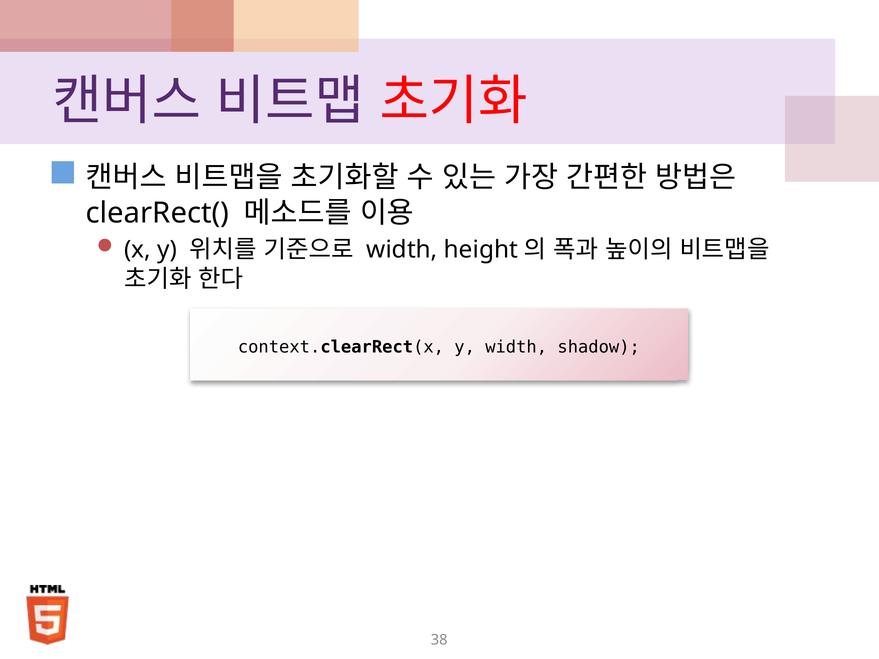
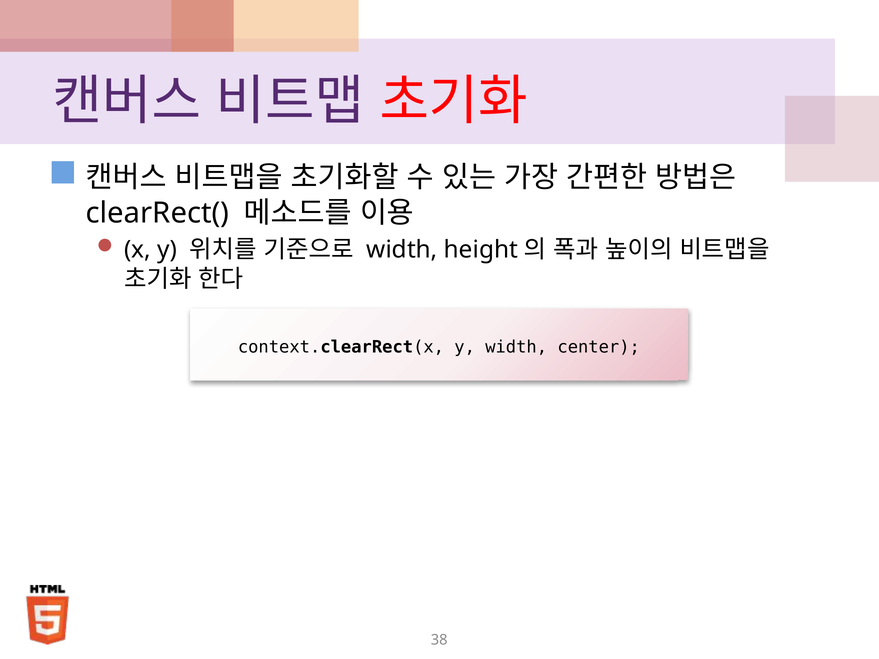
shadow: shadow -> center (599, 347)
